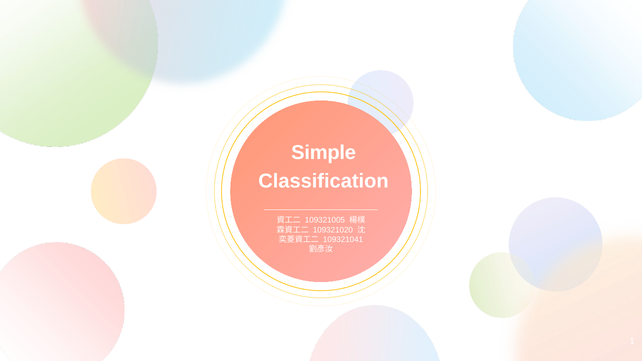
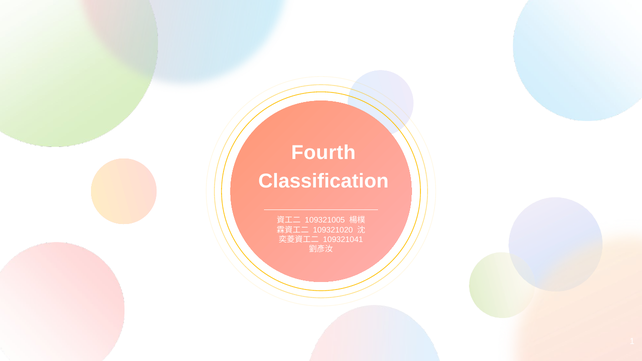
Simple: Simple -> Fourth (323, 153)
